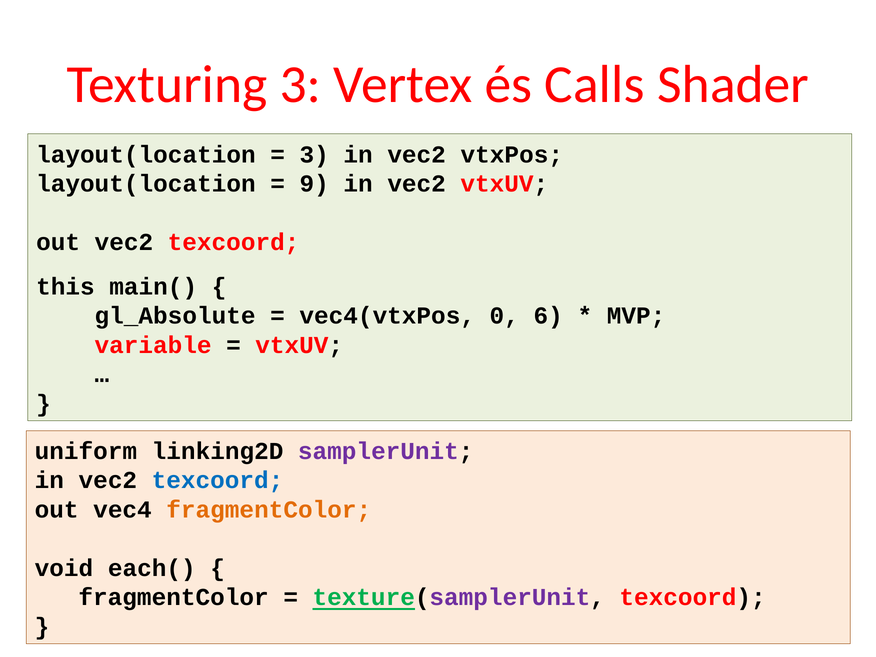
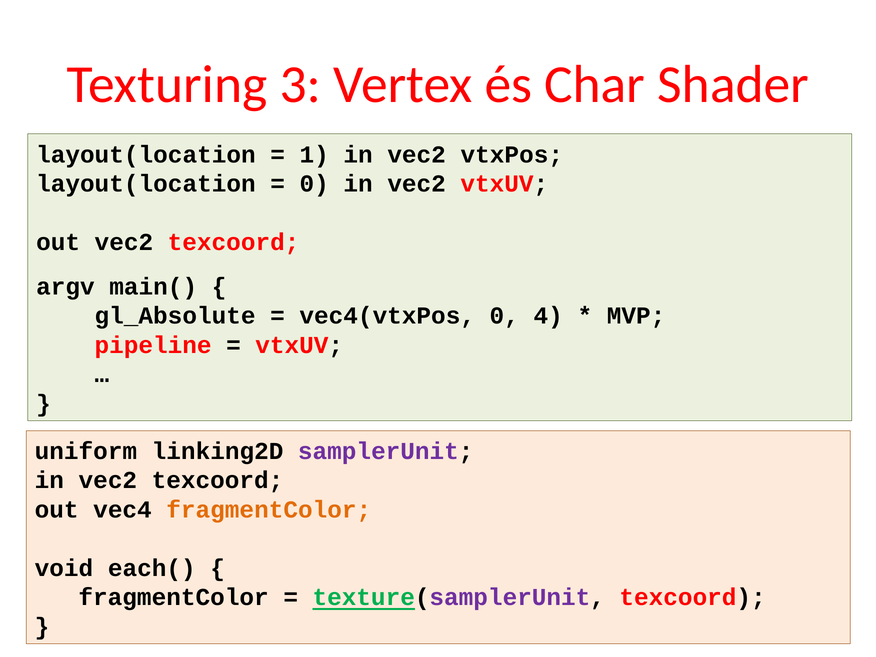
Calls: Calls -> Char (595, 85)
3: 3 -> 1 (314, 155)
9: 9 -> 0 (314, 184)
this: this -> argv (65, 287)
6: 6 -> 4 (548, 316)
variable: variable -> pipeline (153, 345)
texcoord colour: blue -> black (217, 480)
